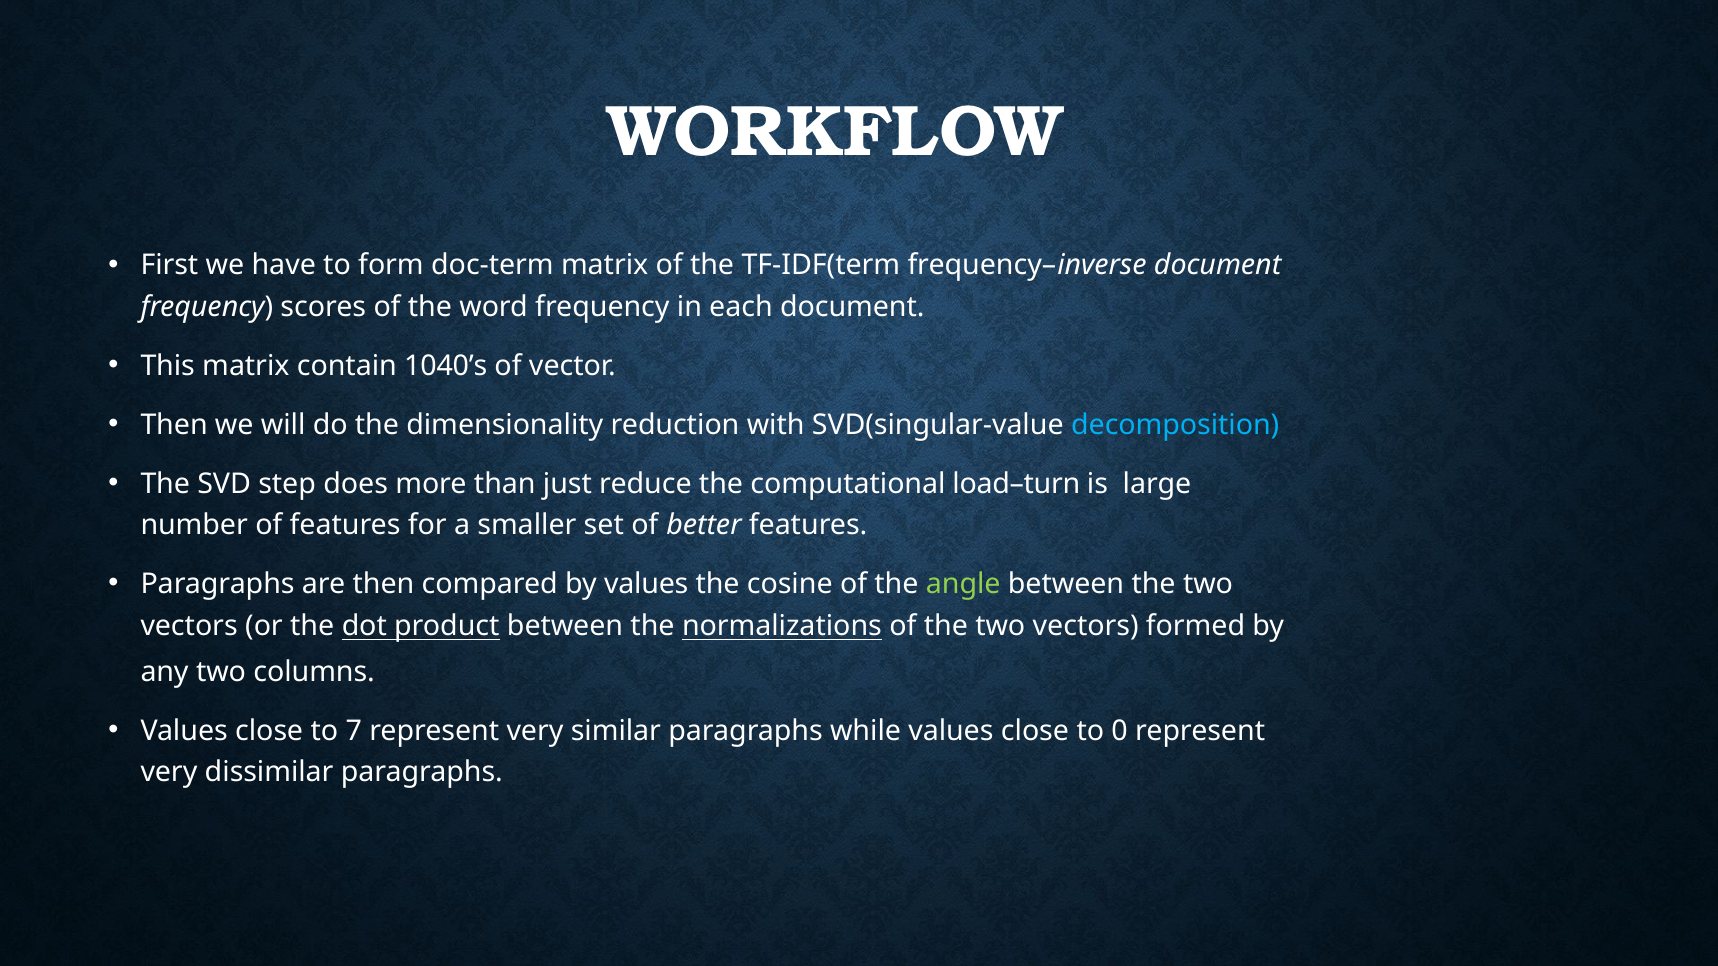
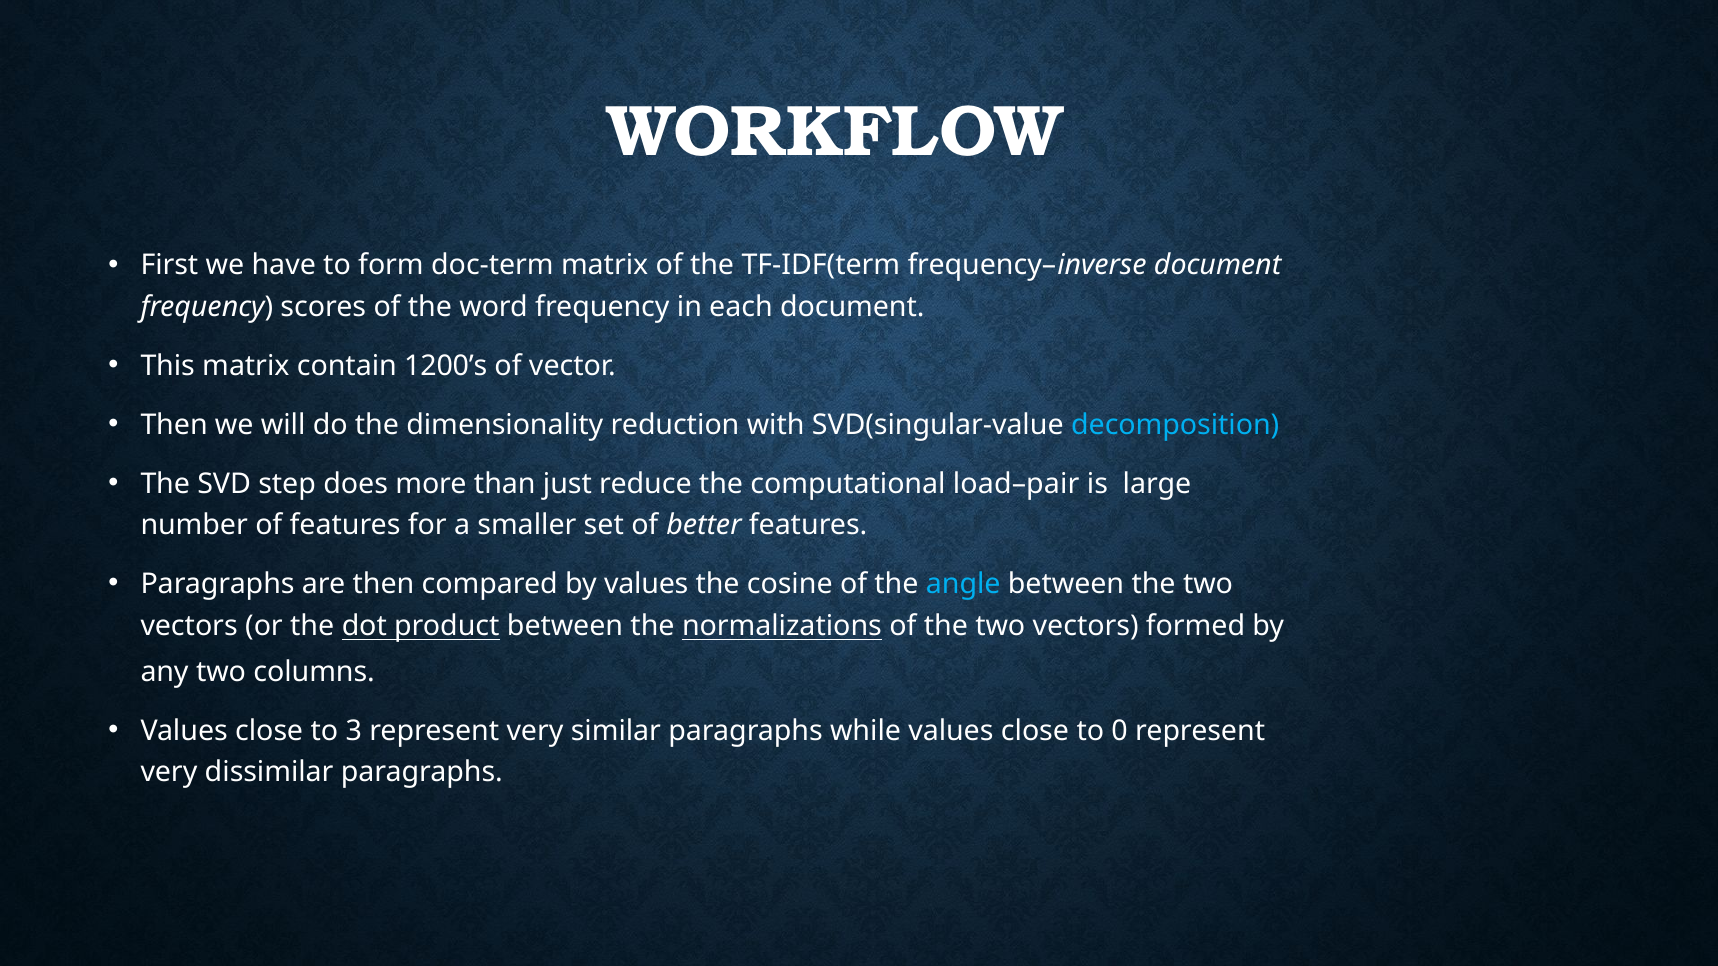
1040’s: 1040’s -> 1200’s (446, 366)
load–turn: load–turn -> load–pair (1016, 484)
angle colour: light green -> light blue (963, 584)
7: 7 -> 3 (354, 731)
